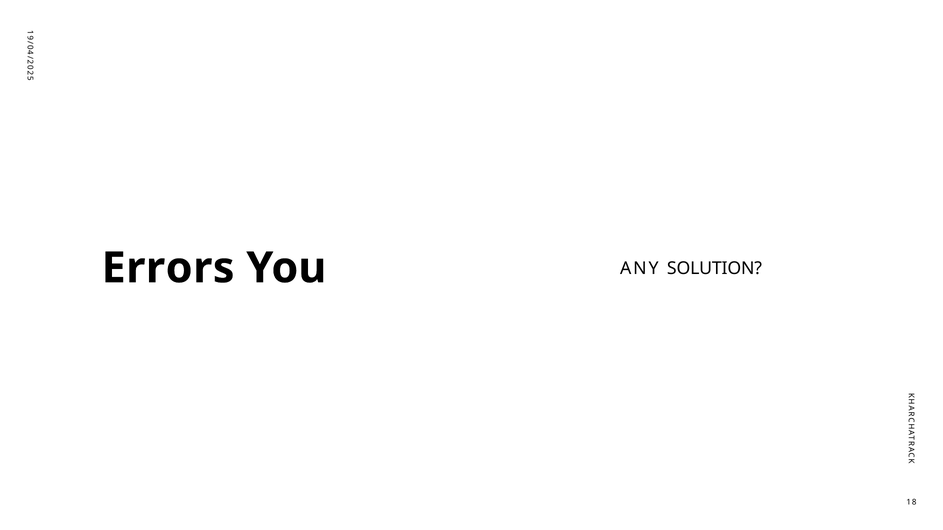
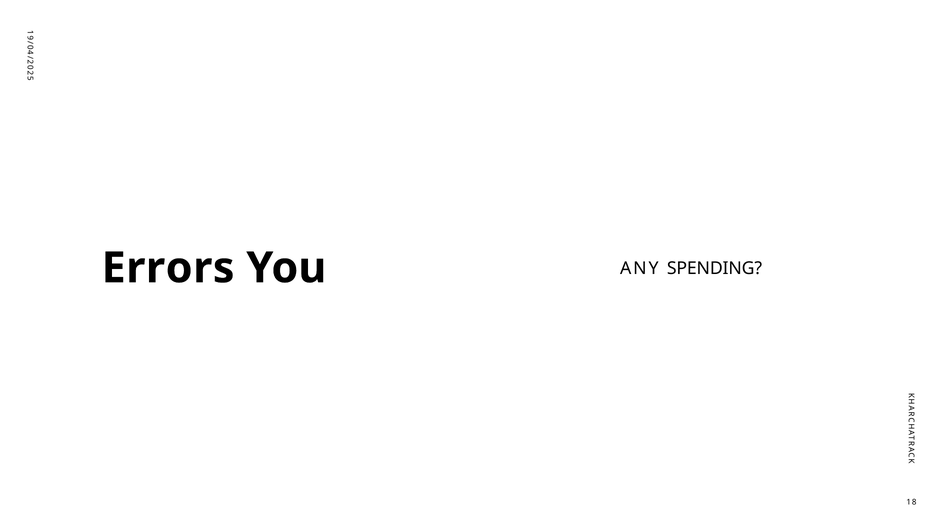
SOLUTION: SOLUTION -> SPENDING (714, 269)
